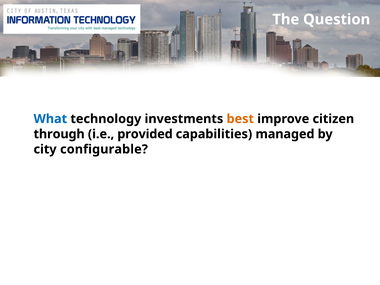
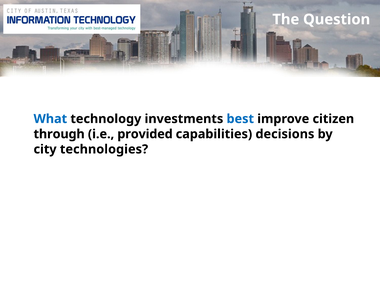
best colour: orange -> blue (240, 119)
managed: managed -> decisions (285, 134)
configurable: configurable -> technologies (104, 149)
